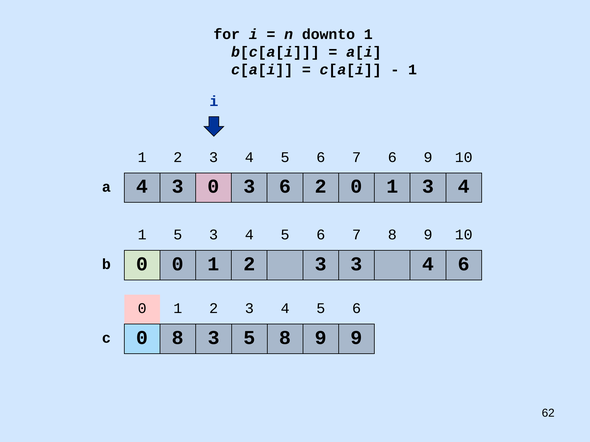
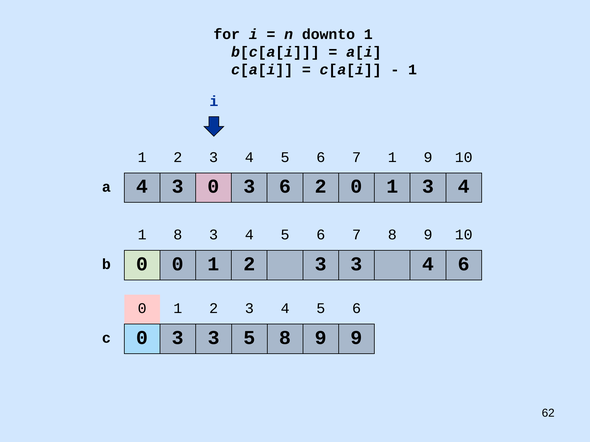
7 6: 6 -> 1 (392, 158)
1 5: 5 -> 8 (178, 235)
c 0 8: 8 -> 3 (178, 338)
